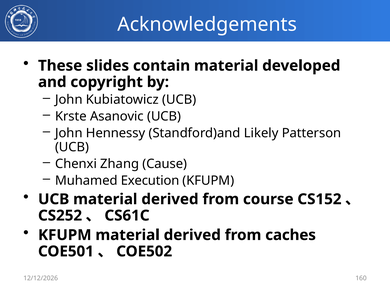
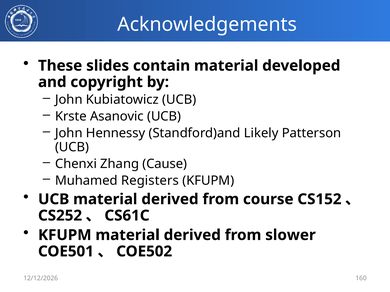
Execution: Execution -> Registers (150, 181)
caches: caches -> slower (290, 235)
